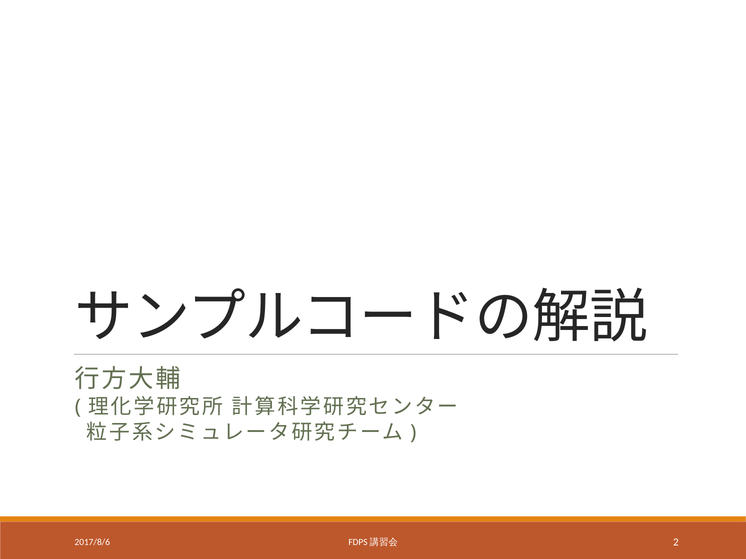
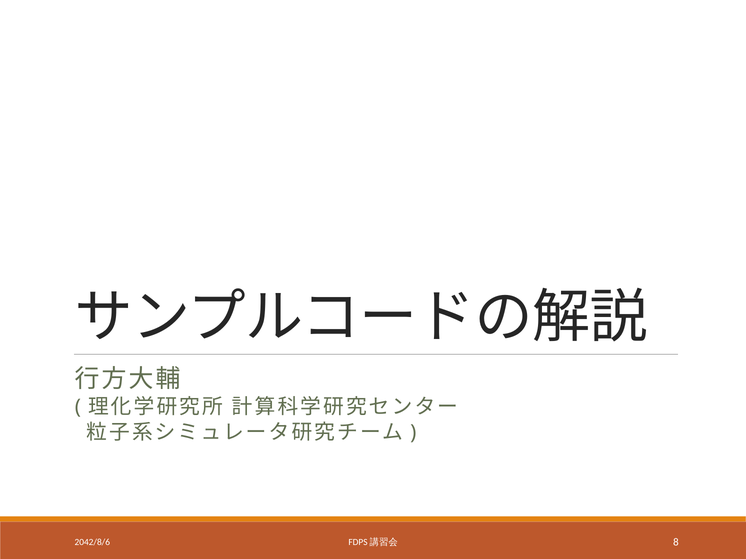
2017/8/6: 2017/8/6 -> 2042/8/6 (92, 543)
2: 2 -> 8 (676, 543)
